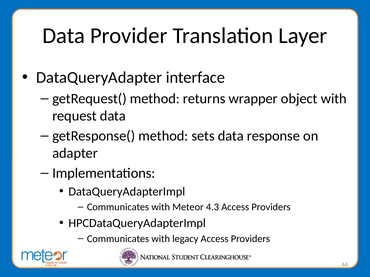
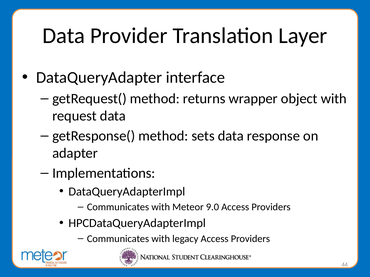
4.3: 4.3 -> 9.0 (212, 207)
